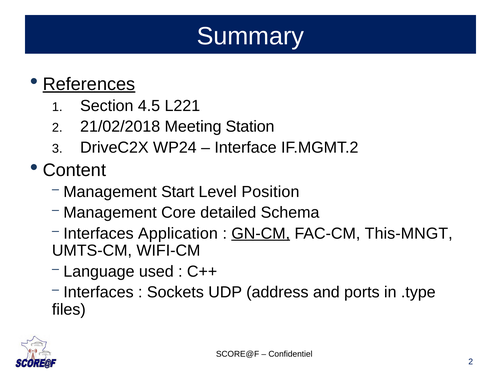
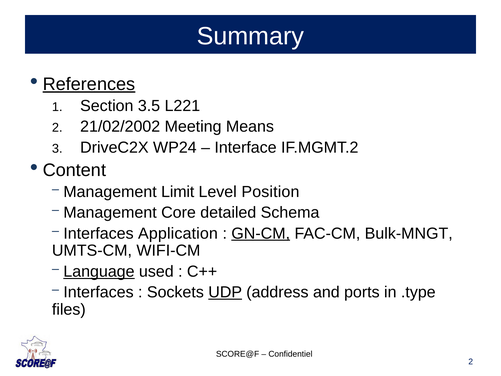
4.5: 4.5 -> 3.5 (149, 106)
21/02/2018: 21/02/2018 -> 21/02/2002 (120, 127)
Station: Station -> Means (250, 127)
Start: Start -> Limit (178, 192)
This-MNGT: This-MNGT -> Bulk-MNGT (409, 233)
Language underline: none -> present (99, 271)
UDP underline: none -> present (225, 292)
